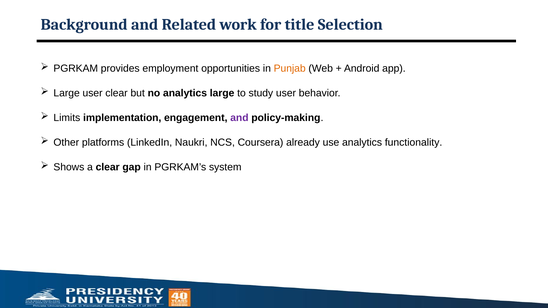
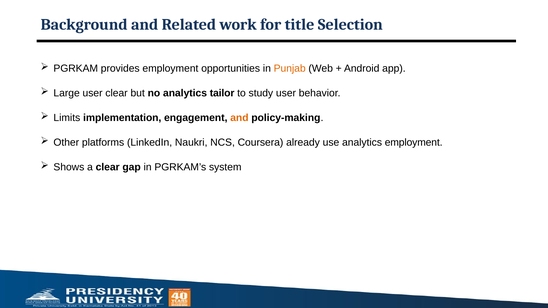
analytics large: large -> tailor (222, 93)
and colour: purple -> orange (239, 118)
analytics functionality: functionality -> employment (414, 143)
